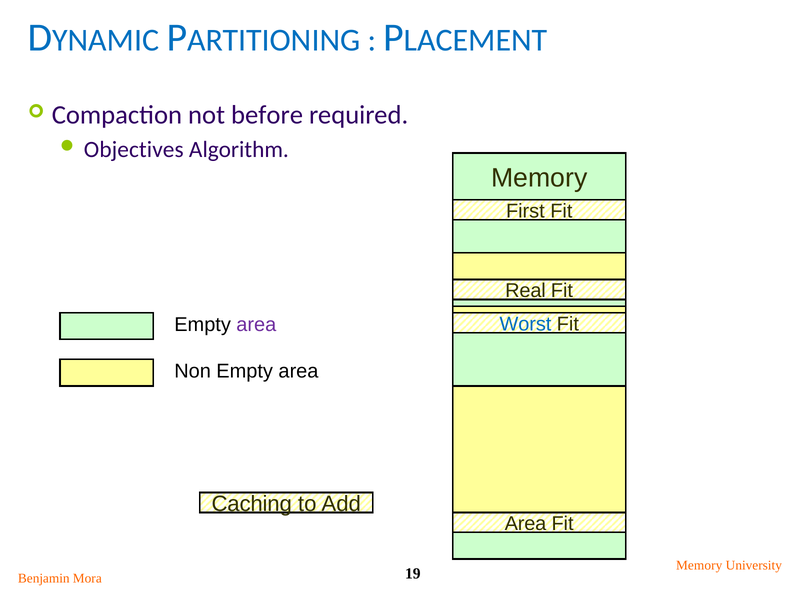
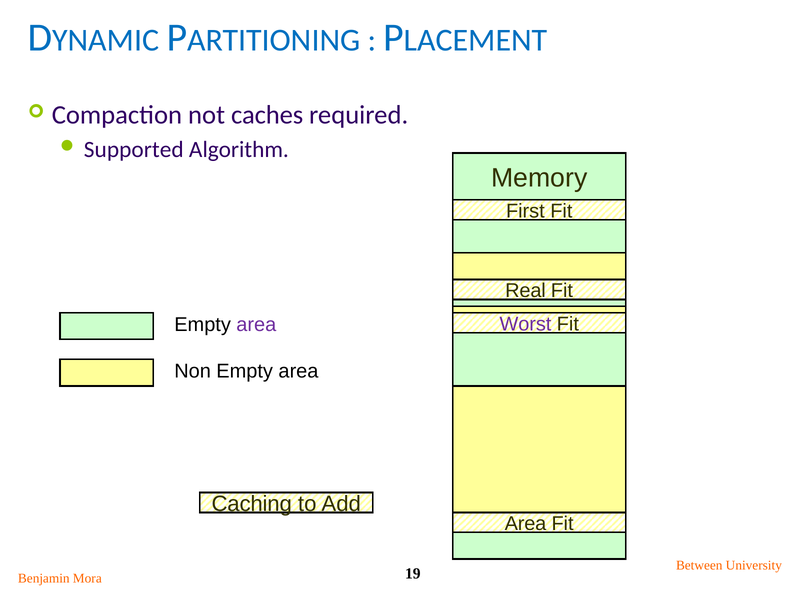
before: before -> caches (267, 115)
Objectives: Objectives -> Supported (134, 149)
Worst colour: blue -> purple (525, 324)
Memory: Memory -> Between (699, 565)
